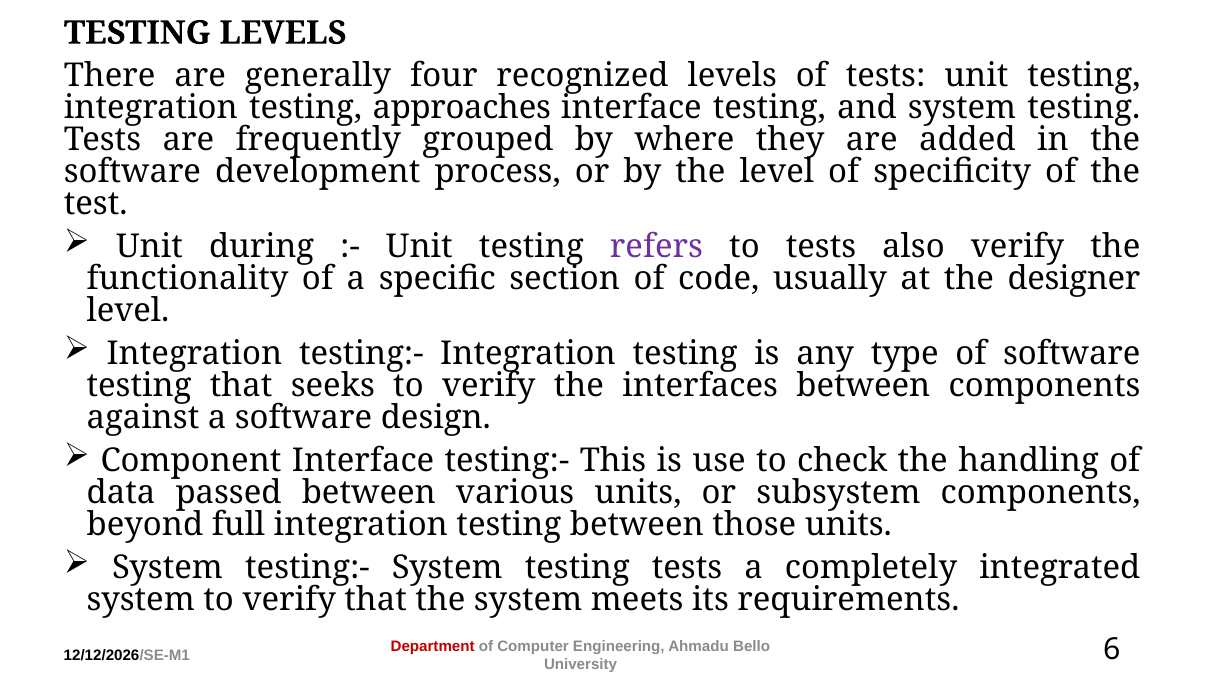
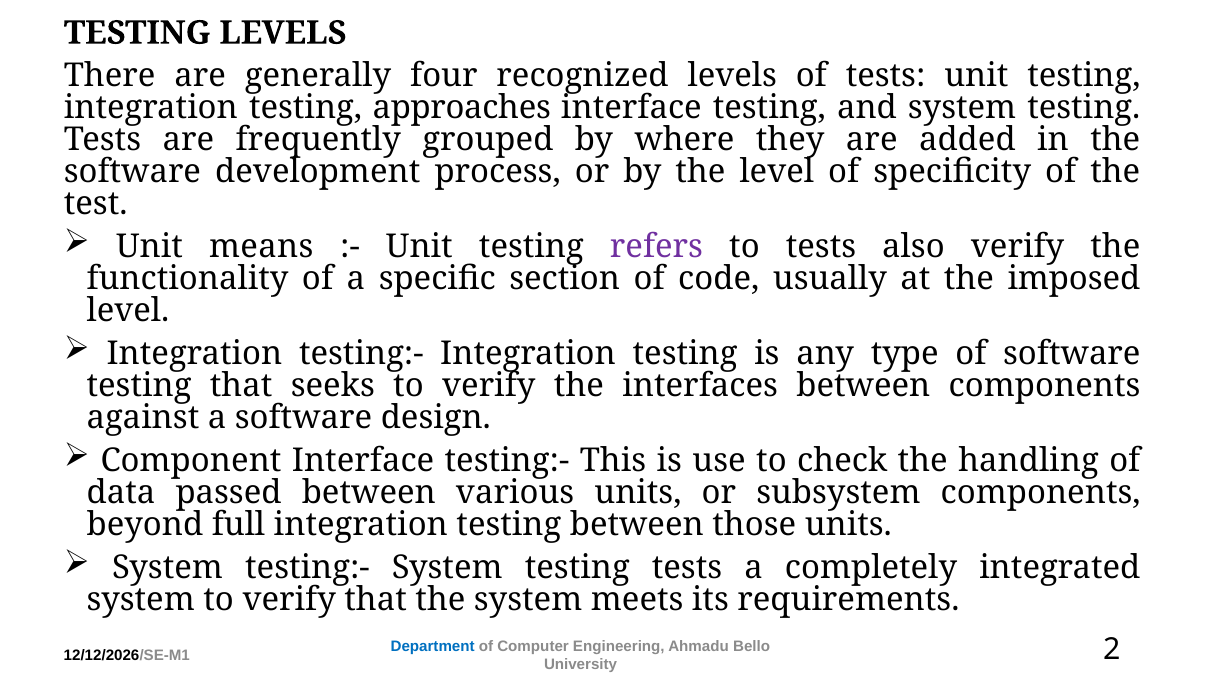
during: during -> means (261, 247)
designer: designer -> imposed (1074, 279)
Department colour: red -> blue (433, 647)
6: 6 -> 2 (1112, 650)
